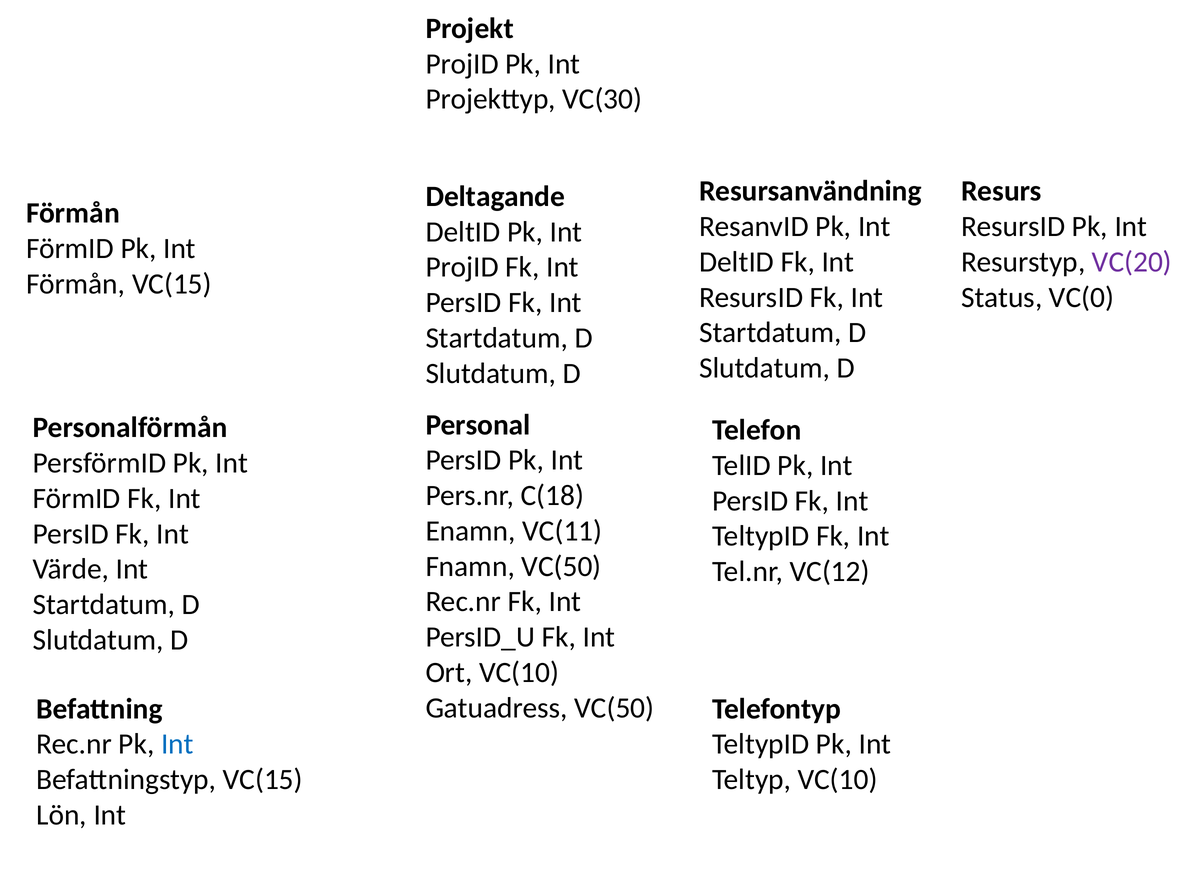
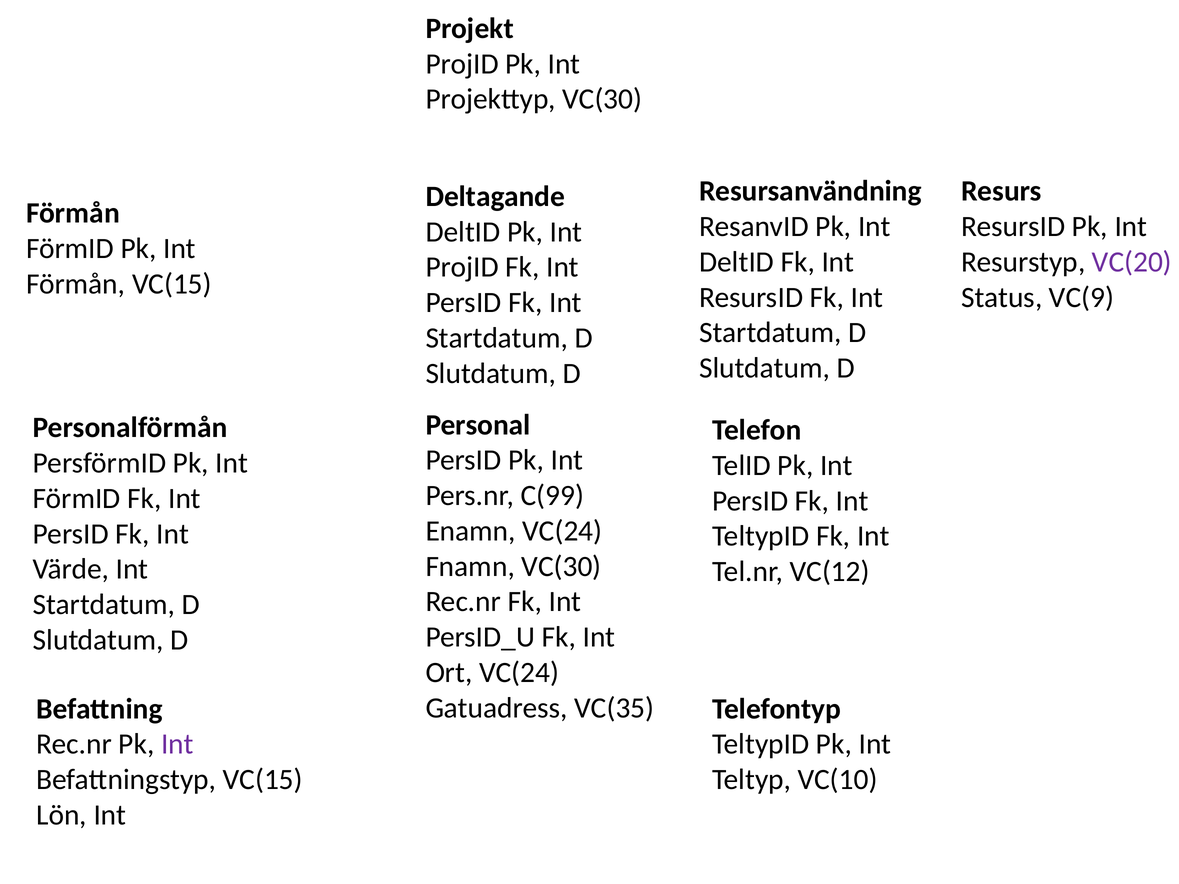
VC(0: VC(0 -> VC(9 (1082, 297)
C(18: C(18 -> C(99 (552, 496)
Enamn VC(11: VC(11 -> VC(24 (562, 531)
Fnamn VC(50: VC(50 -> VC(30 (561, 566)
Ort VC(10: VC(10 -> VC(24 (519, 673)
Gatuadress VC(50: VC(50 -> VC(35 (614, 708)
Int colour: blue -> purple (177, 744)
